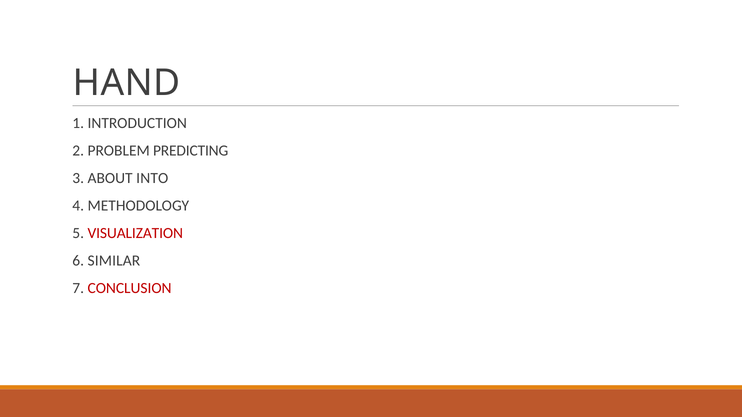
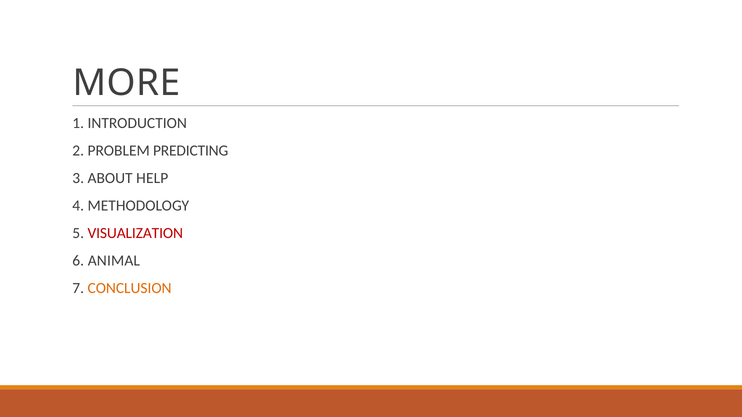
HAND: HAND -> MORE (126, 83)
INTO: INTO -> HELP (152, 178)
SIMILAR: SIMILAR -> ANIMAL (114, 261)
CONCLUSION colour: red -> orange (130, 288)
